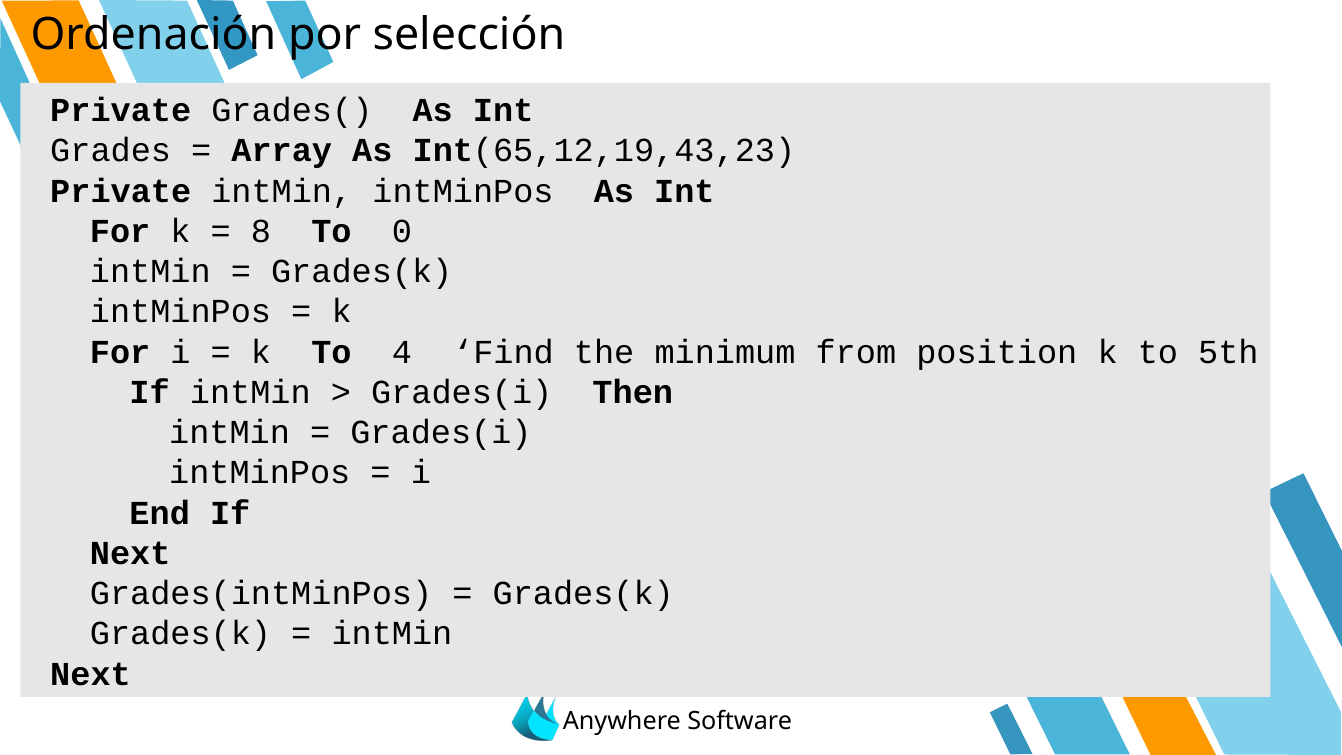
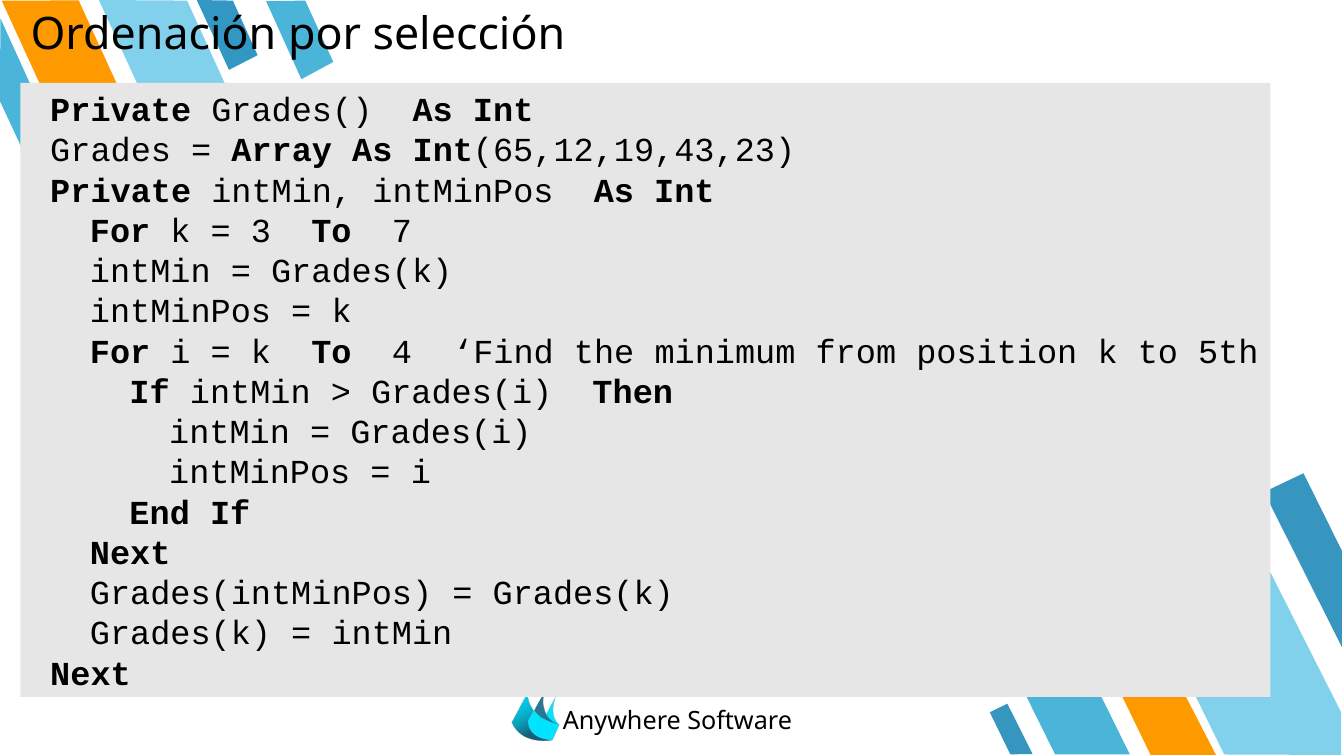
8: 8 -> 3 (261, 231)
0: 0 -> 7 (402, 231)
